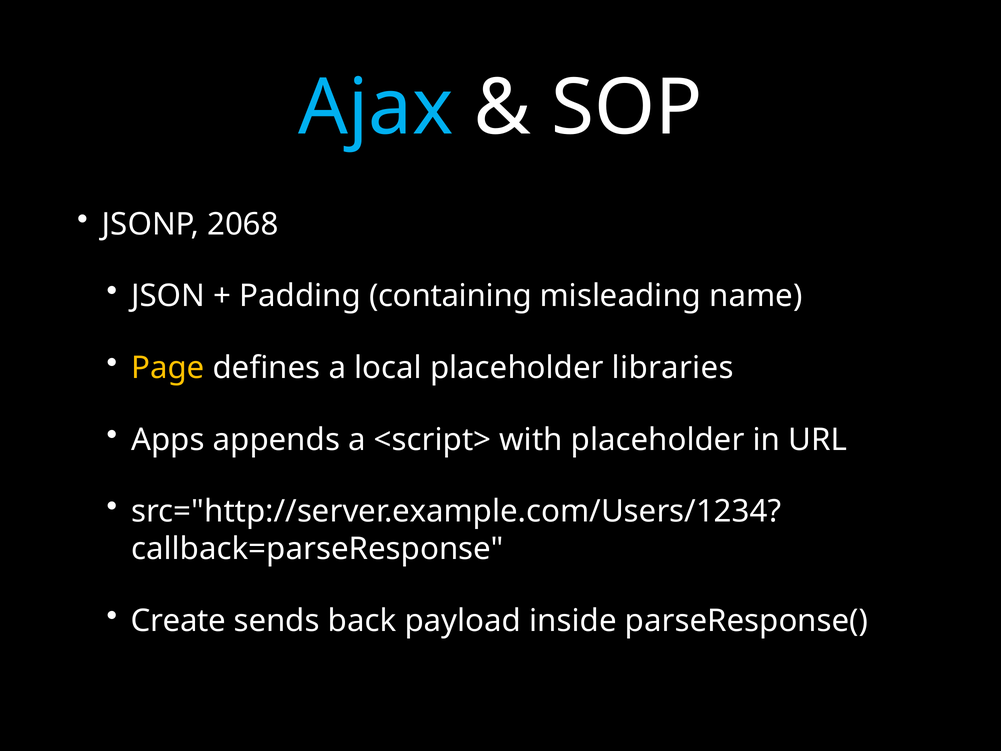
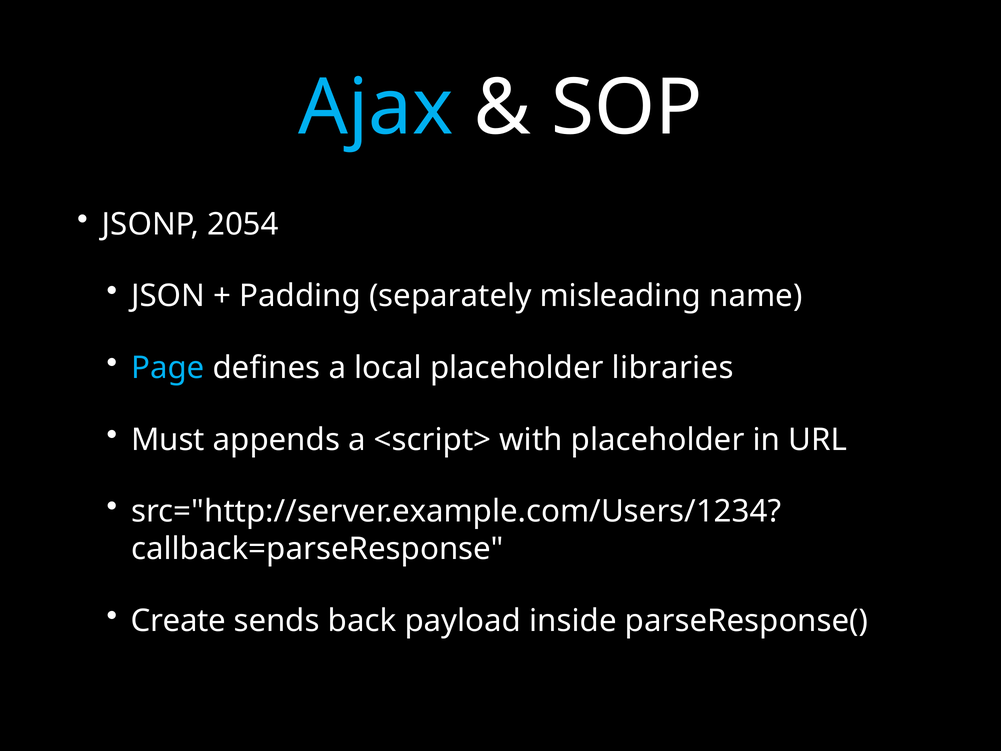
2068: 2068 -> 2054 (243, 224)
containing: containing -> separately (450, 296)
Page colour: yellow -> light blue (168, 368)
Apps: Apps -> Must (168, 440)
